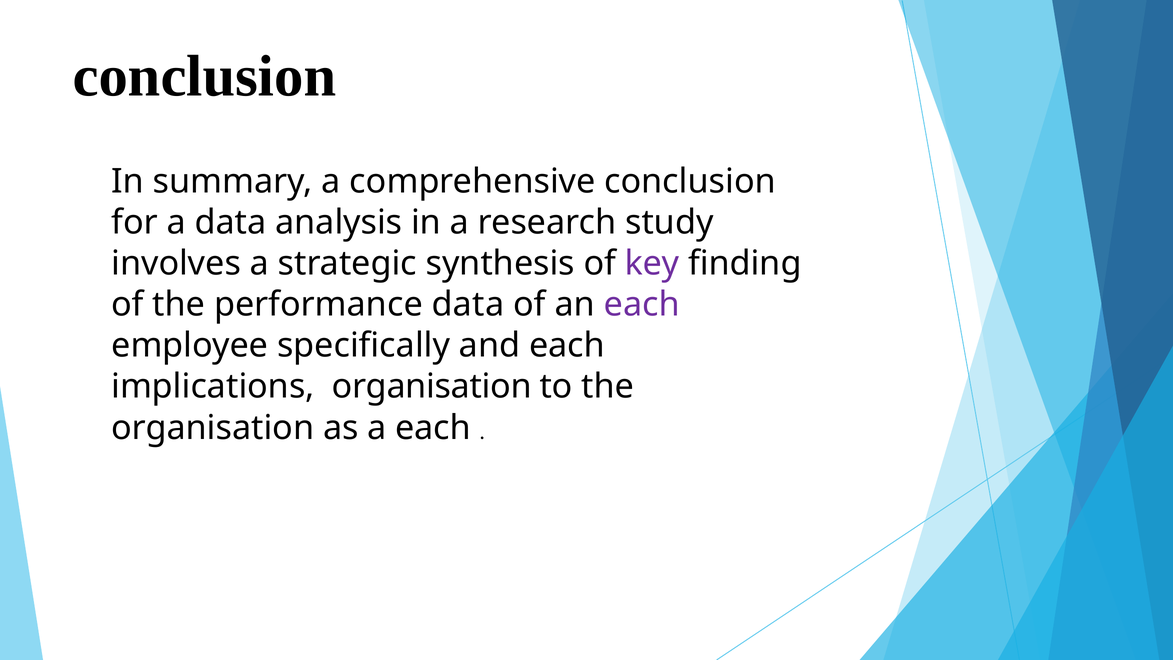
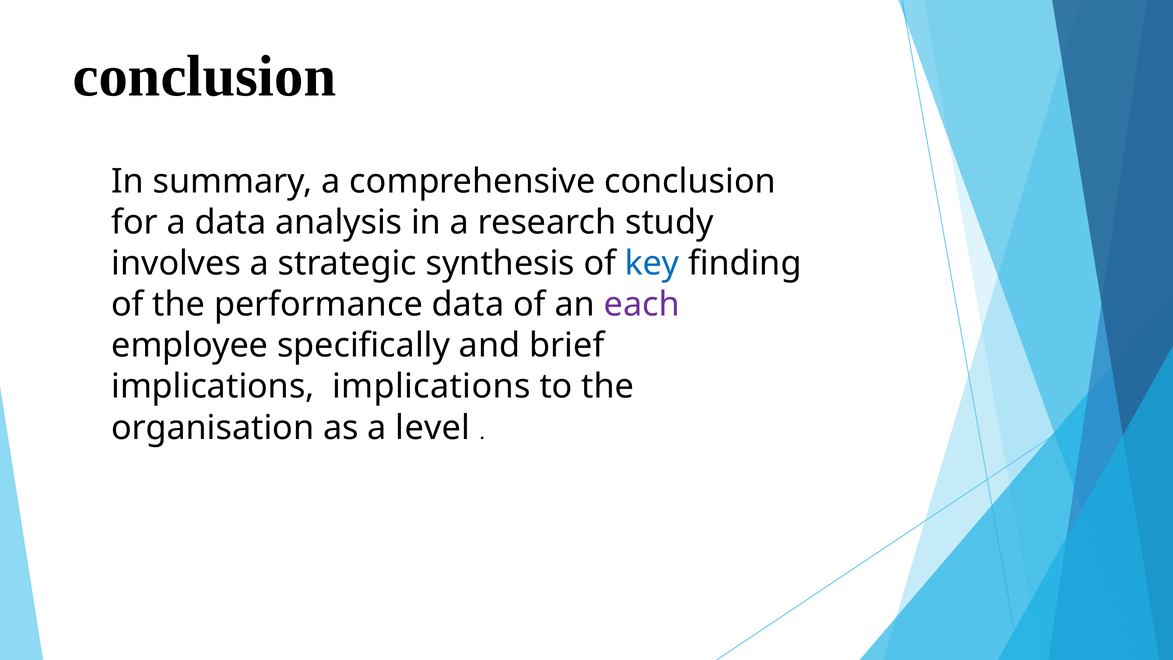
key colour: purple -> blue (652, 263)
and each: each -> brief (567, 345)
implications organisation: organisation -> implications (431, 387)
a each: each -> level (433, 428)
